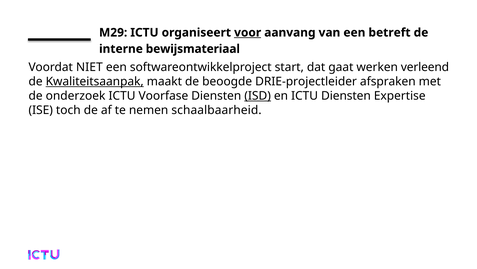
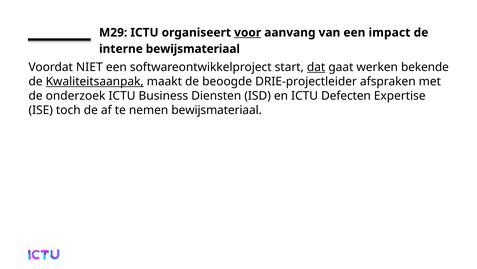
betreft: betreft -> impact (389, 32)
dat underline: none -> present (316, 67)
verleend: verleend -> bekende (425, 67)
Voorfase: Voorfase -> Business (163, 96)
ISD underline: present -> none (258, 96)
ICTU Diensten: Diensten -> Defecten (346, 96)
nemen schaalbaarheid: schaalbaarheid -> bewijsmateriaal (217, 110)
